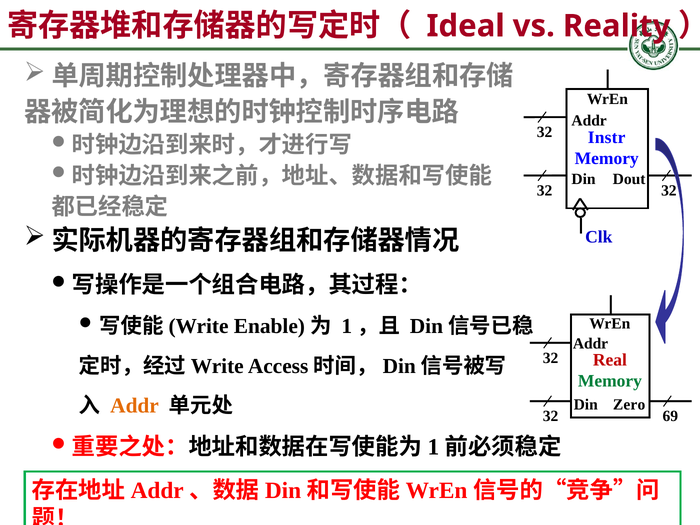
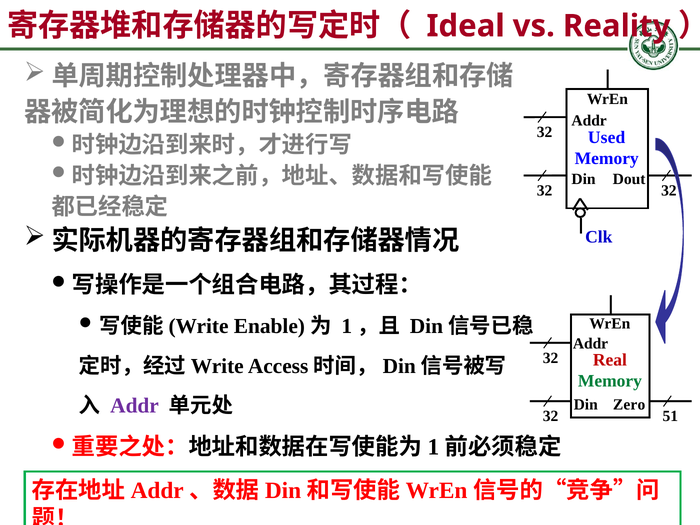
Instr: Instr -> Used (607, 138)
Addr colour: orange -> purple (135, 406)
69: 69 -> 51 (670, 416)
